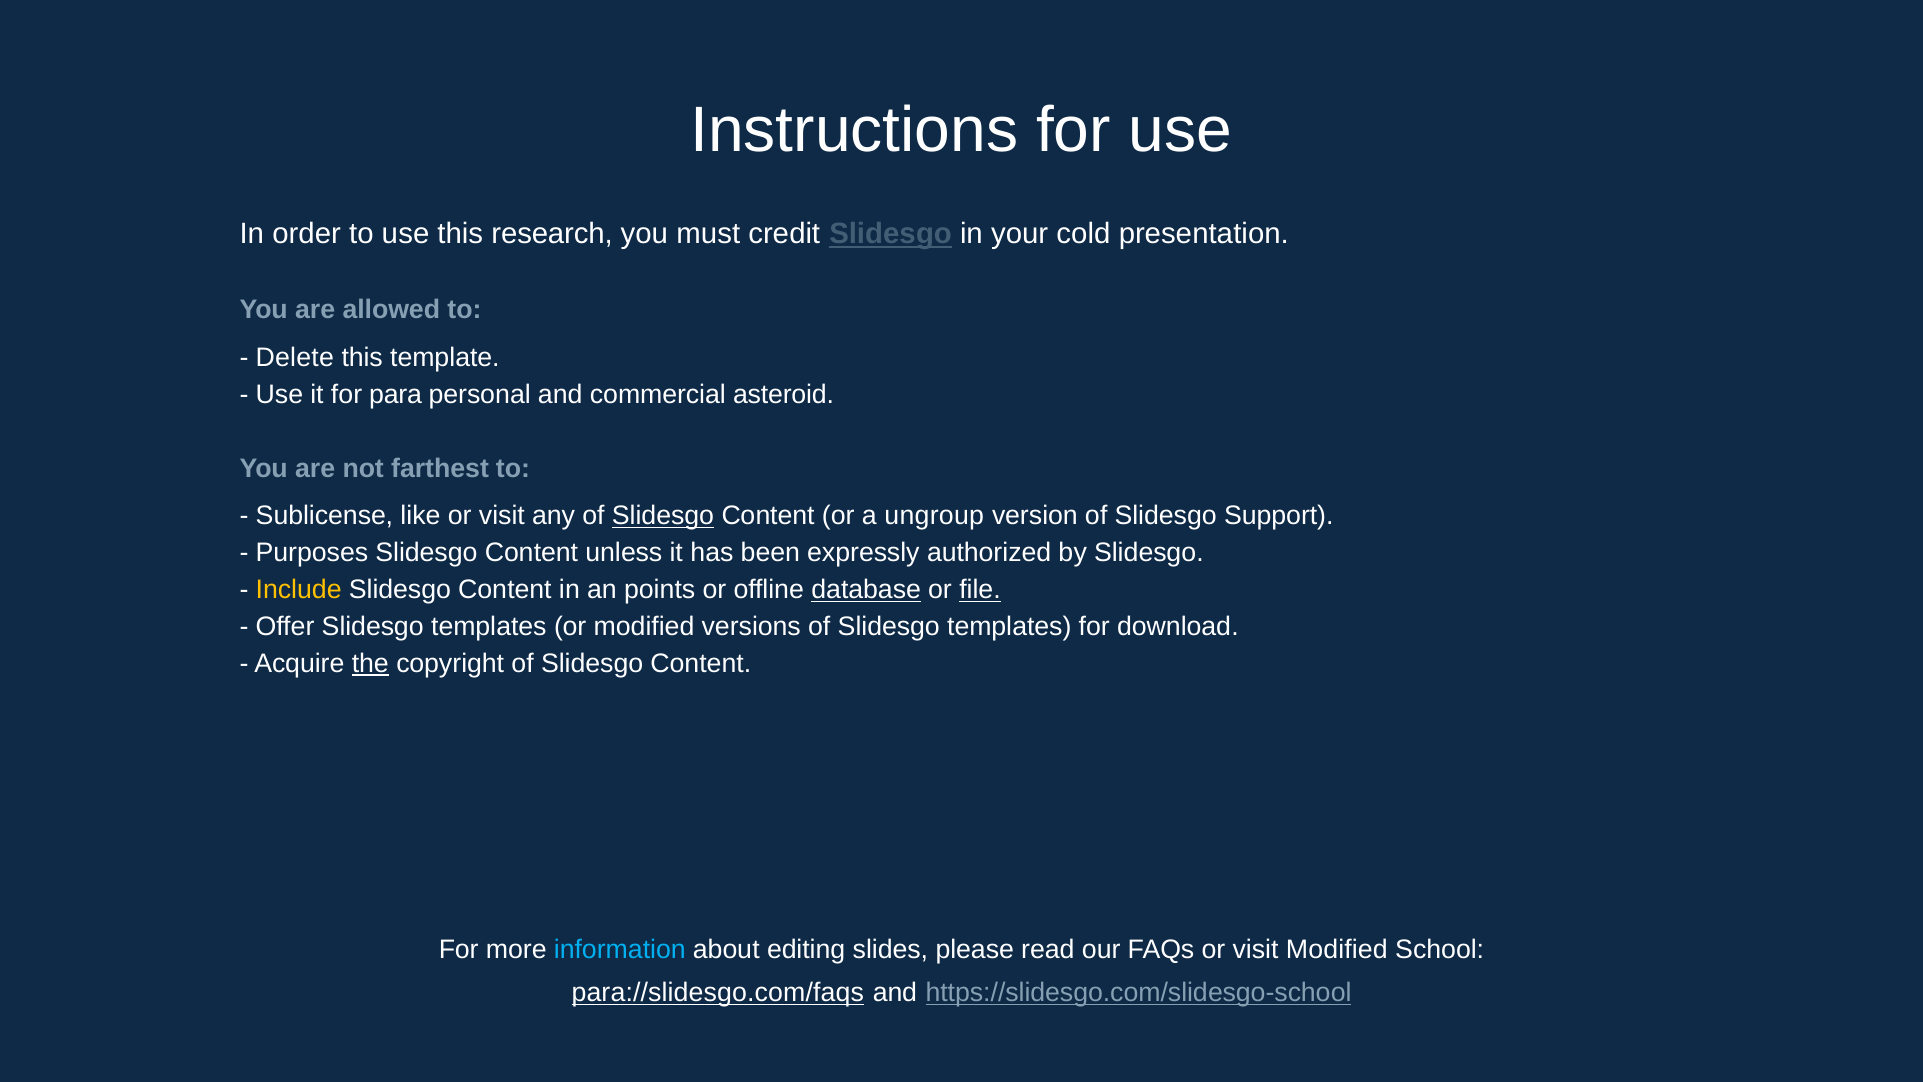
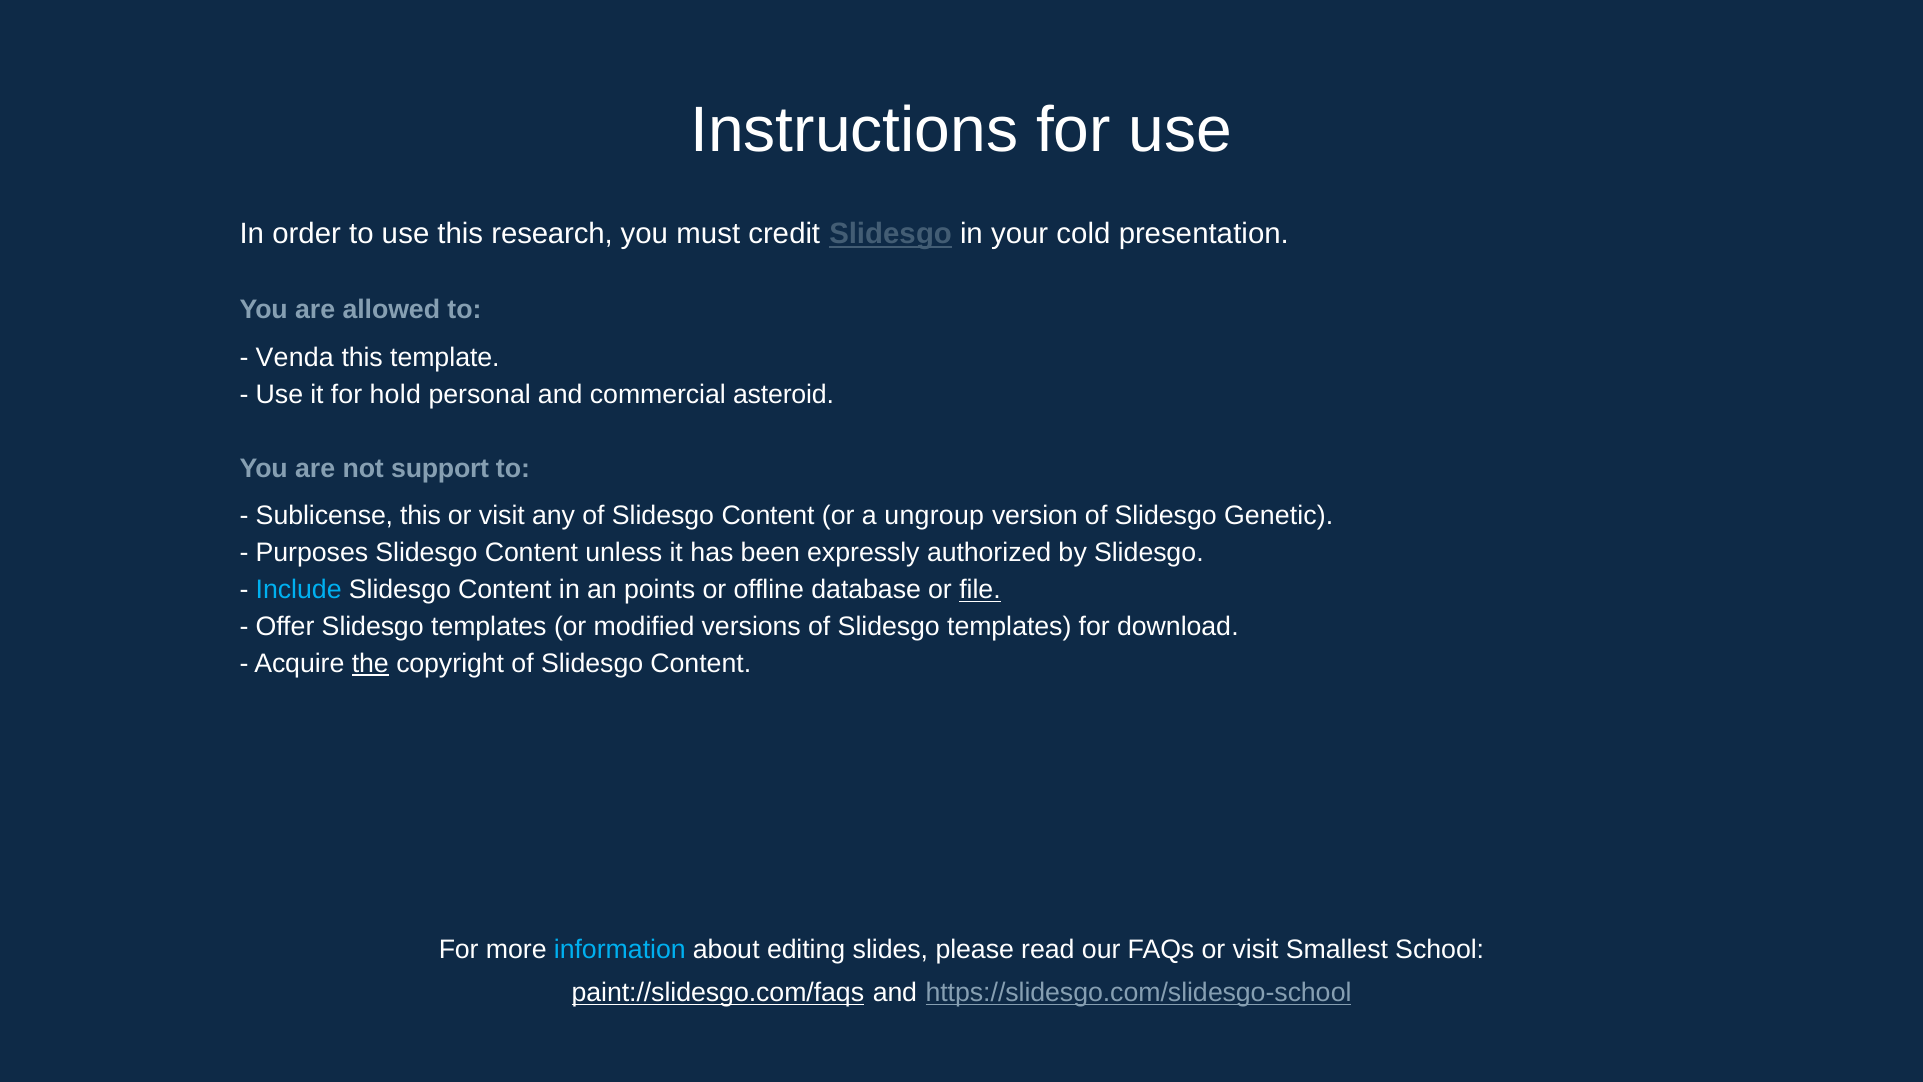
Delete: Delete -> Venda (295, 357)
para: para -> hold (395, 394)
farthest: farthest -> support (440, 468)
Sublicense like: like -> this (421, 516)
Slidesgo underline: present -> none (663, 516)
Support: Support -> Genetic (1279, 516)
Include colour: yellow -> light blue (299, 590)
database underline: present -> none (866, 590)
visit Modified: Modified -> Smallest (1337, 949)
para://slidesgo.com/faqs: para://slidesgo.com/faqs -> paint://slidesgo.com/faqs (718, 992)
